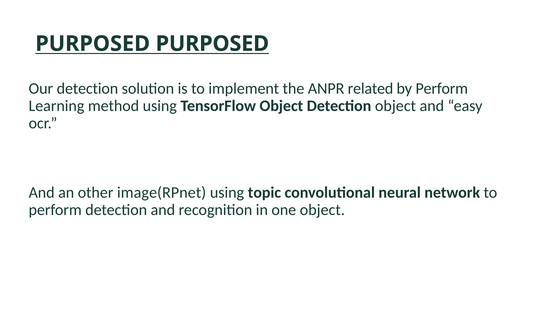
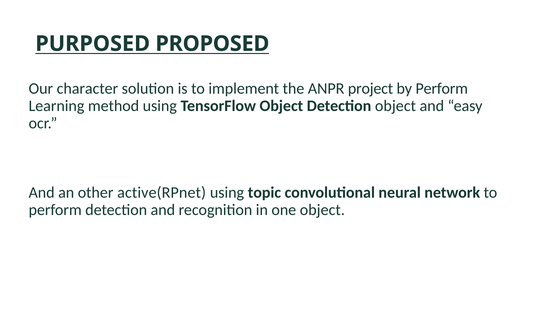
PURPOSED PURPOSED: PURPOSED -> PROPOSED (212, 44)
Our detection: detection -> character (87, 88)
related: related -> project (371, 88)
image(RPnet: image(RPnet -> active(RPnet (162, 192)
